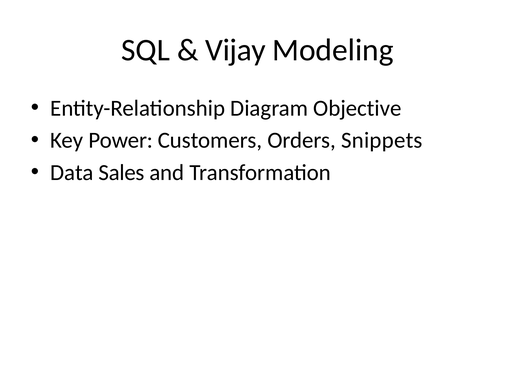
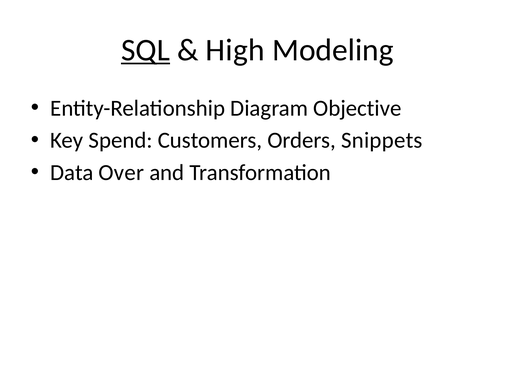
SQL underline: none -> present (146, 50)
Vijay: Vijay -> High (235, 50)
Power: Power -> Spend (121, 140)
Sales: Sales -> Over (121, 172)
